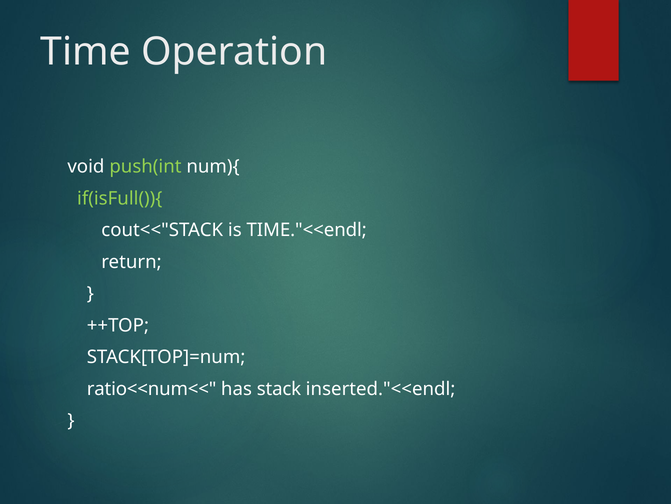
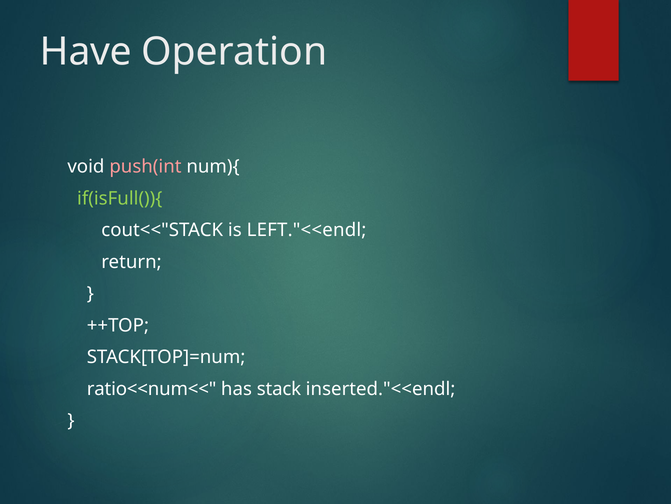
Time: Time -> Have (86, 52)
push(int colour: light green -> pink (145, 167)
TIME."<<endl: TIME."<<endl -> LEFT."<<endl (307, 230)
